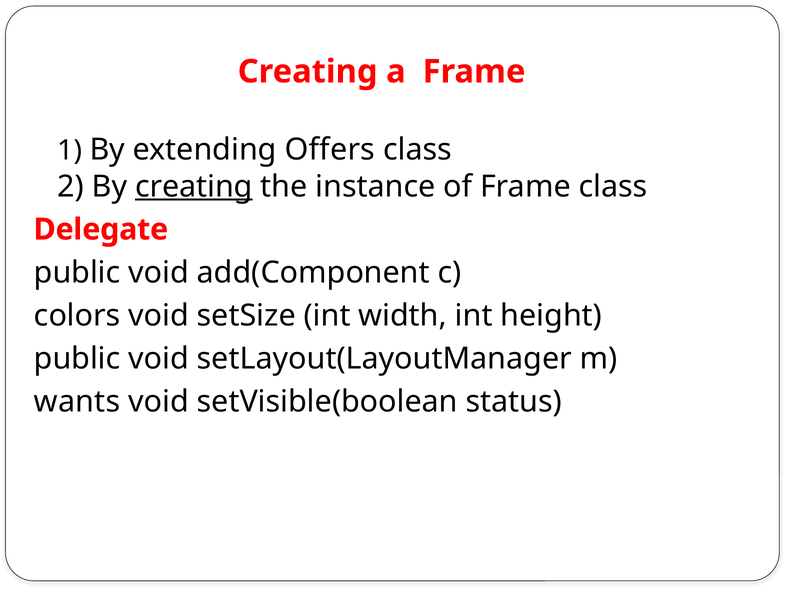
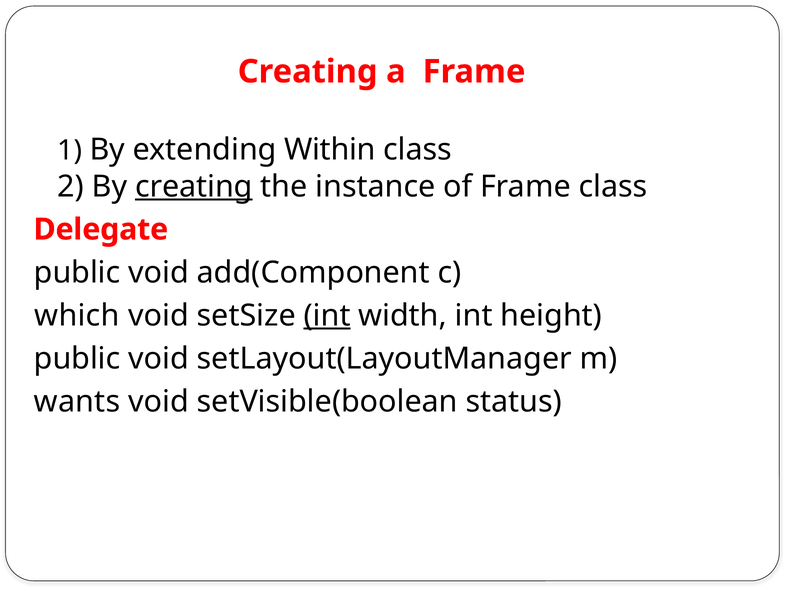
Offers: Offers -> Within (330, 150)
colors: colors -> which (77, 315)
int underline: none -> present (327, 315)
